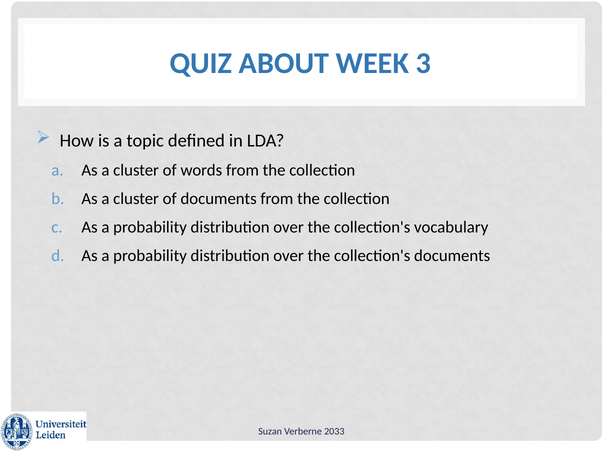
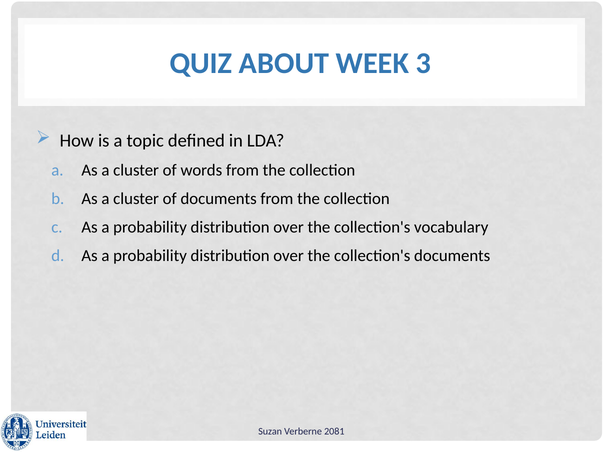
2033: 2033 -> 2081 (334, 432)
